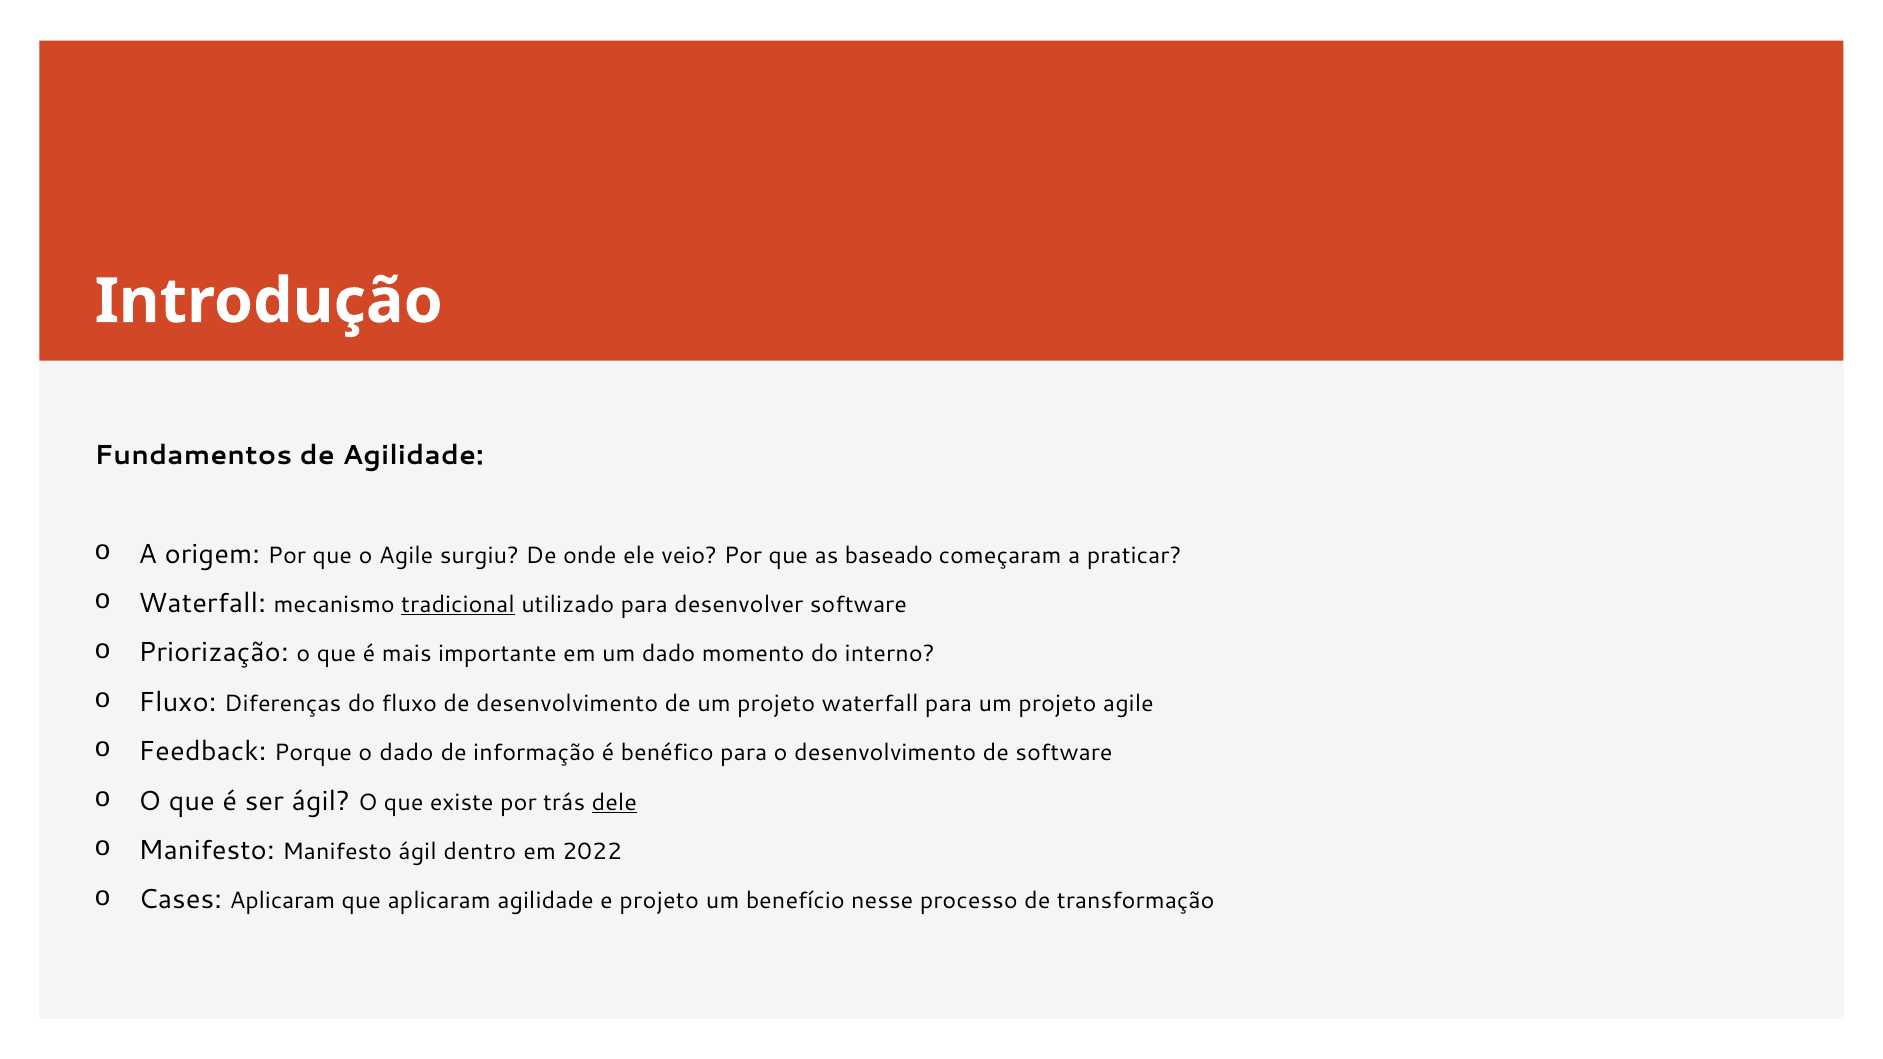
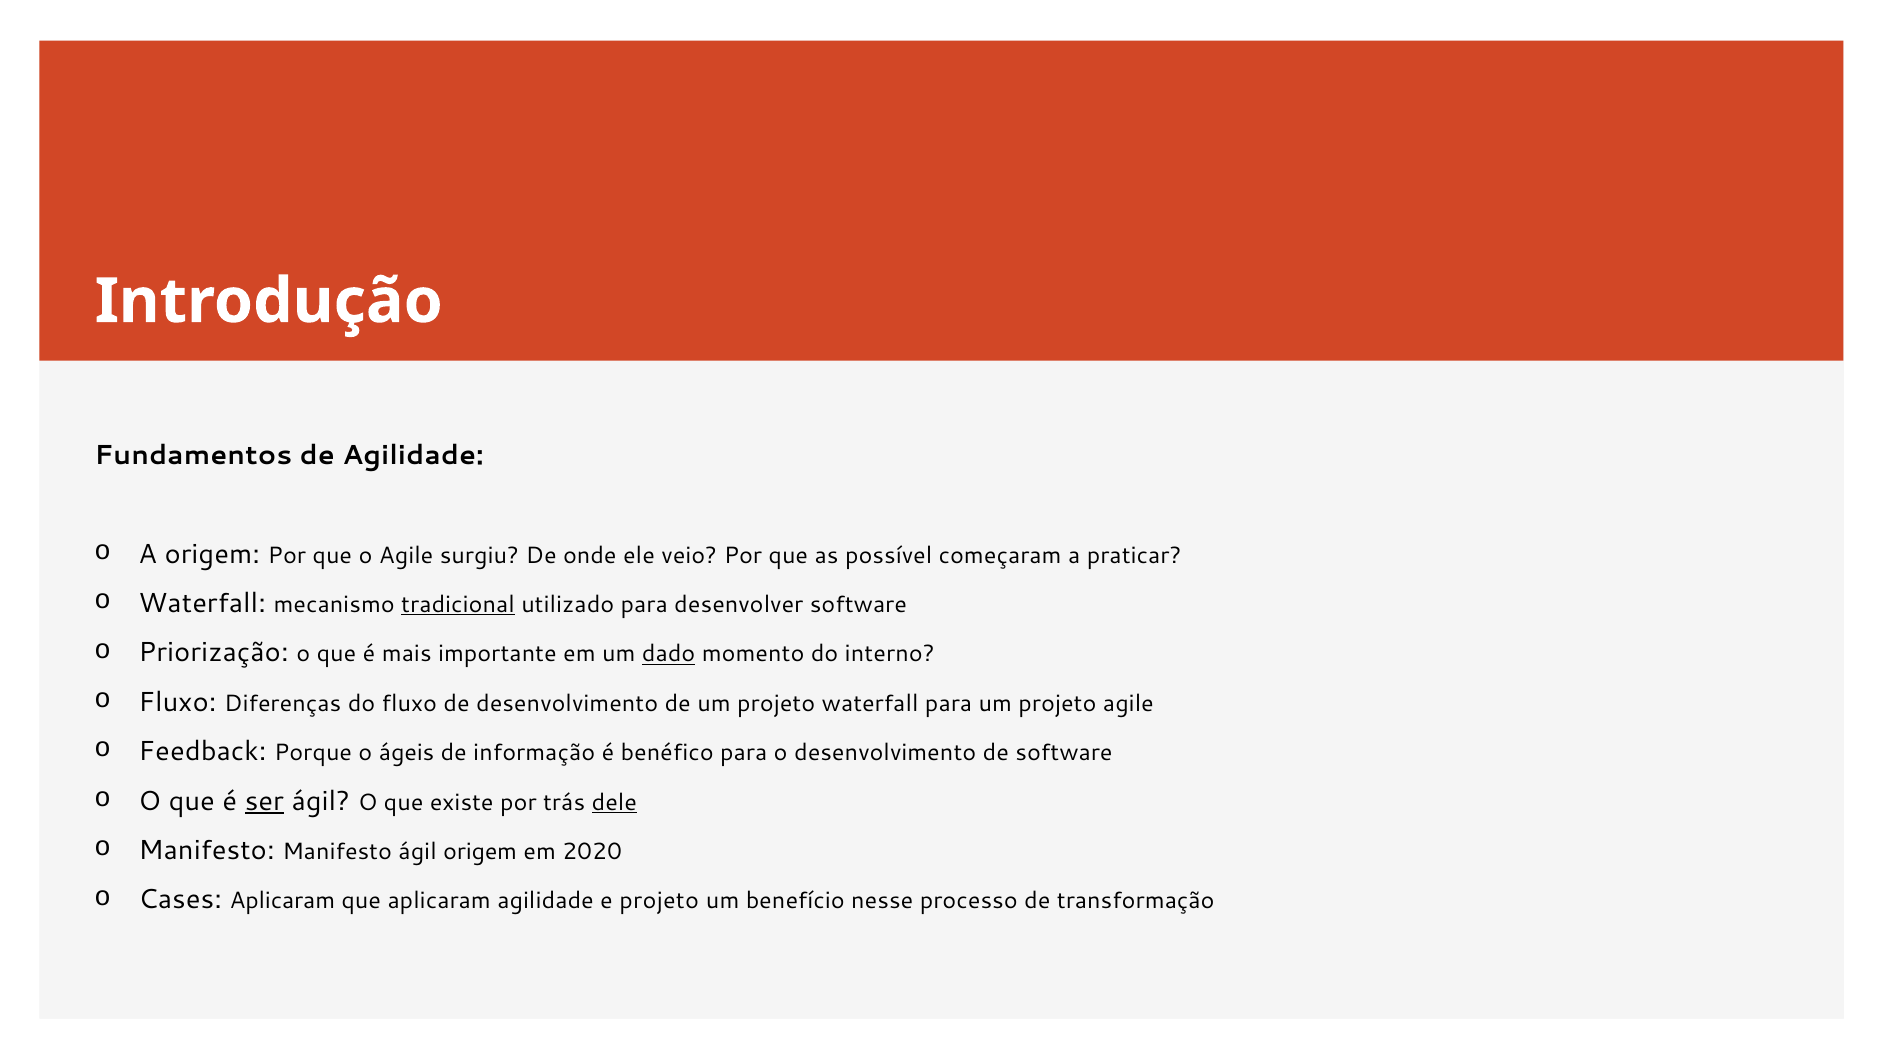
baseado: baseado -> possível (889, 555)
dado underline: none -> present (669, 654)
o dado: dado -> ágeis (407, 753)
ser underline: none -> present (264, 801)
ágil dentro: dentro -> origem (480, 852)
2022: 2022 -> 2020 (592, 852)
